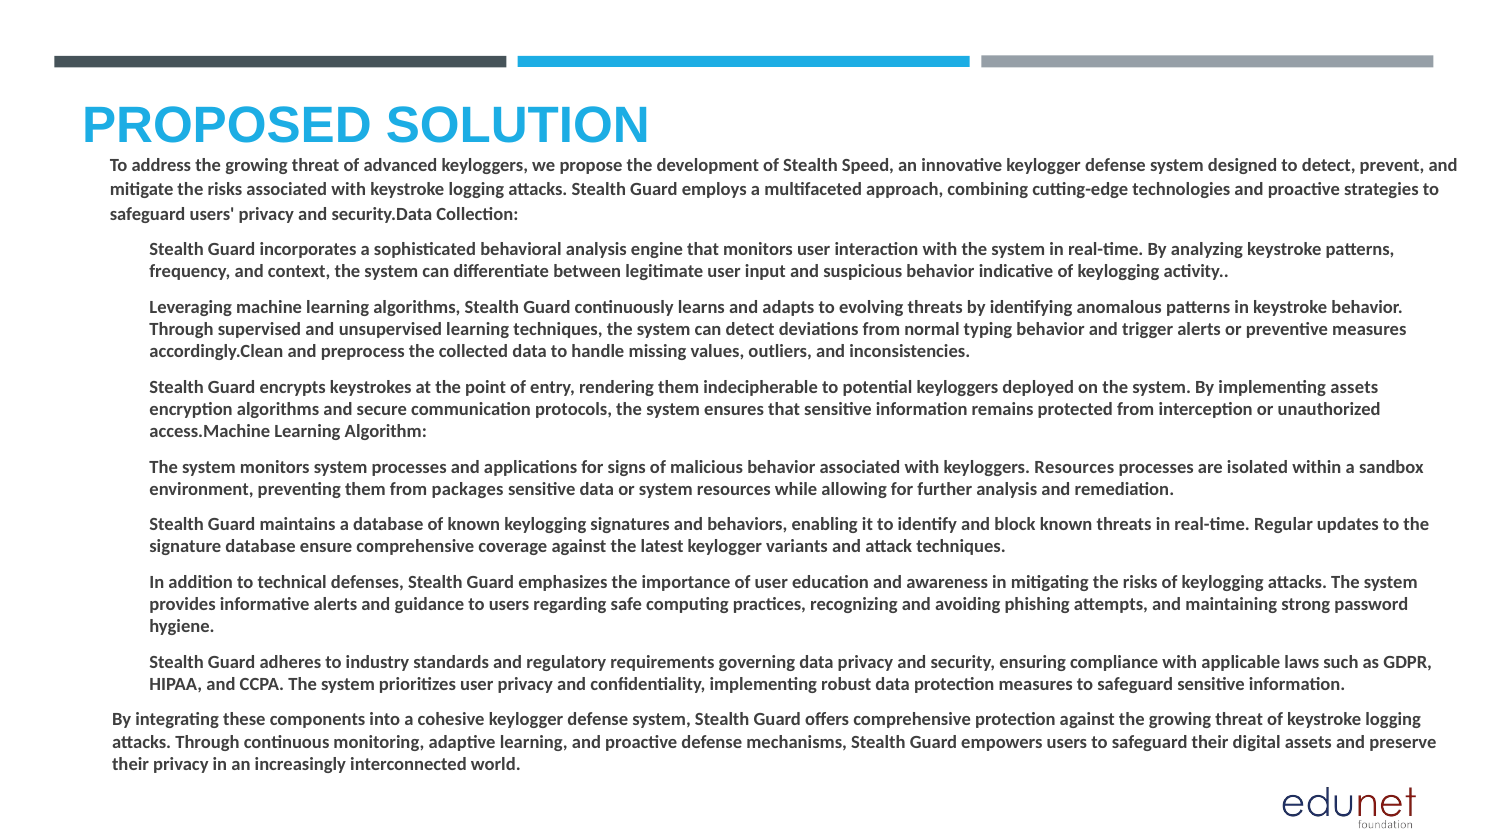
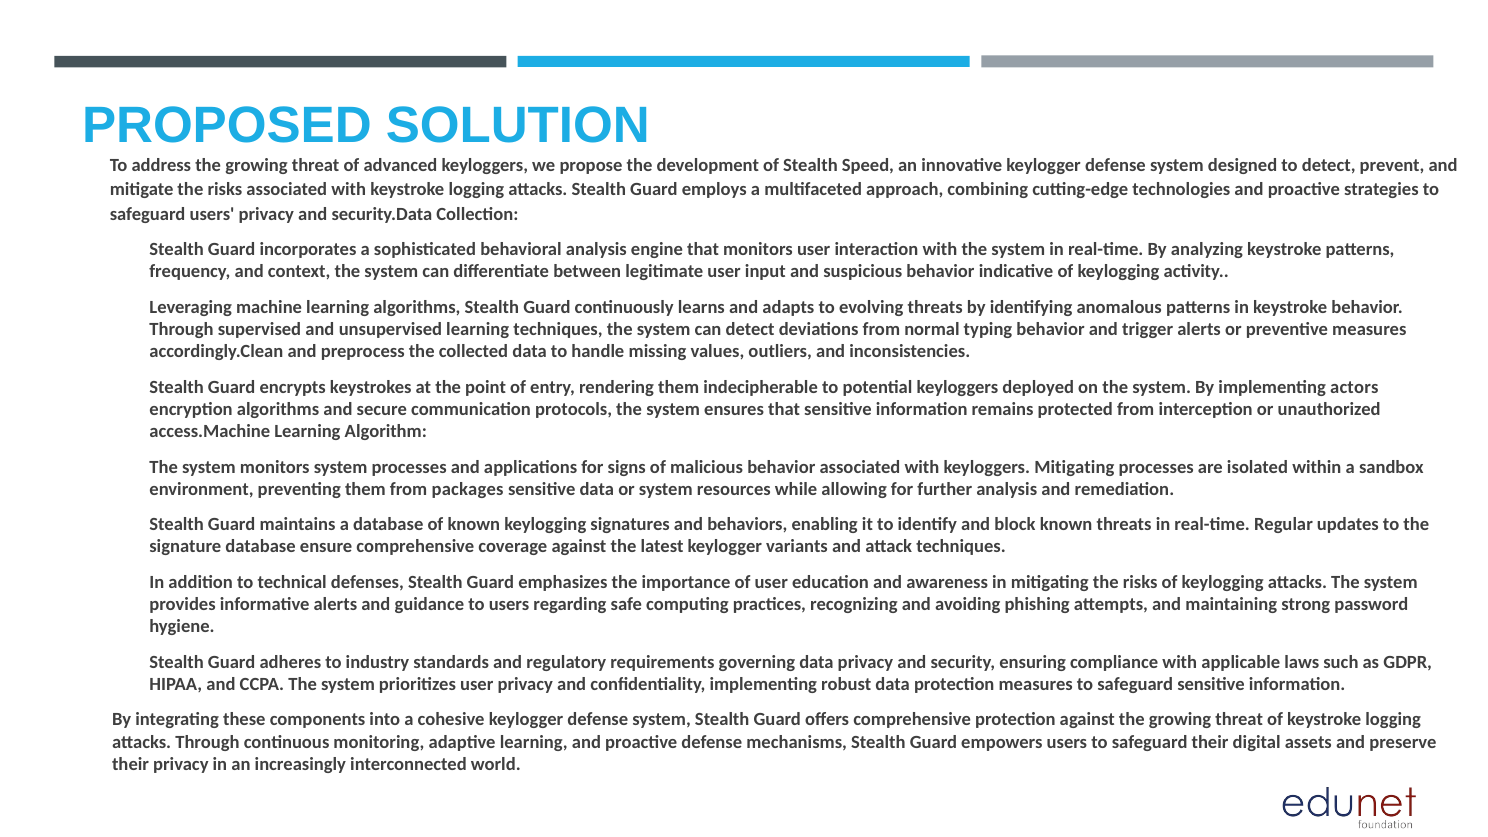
implementing assets: assets -> actors (1354, 387)
keyloggers Resources: Resources -> Mitigating (1074, 467)
